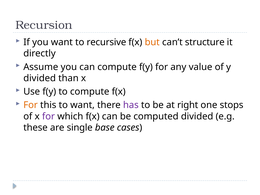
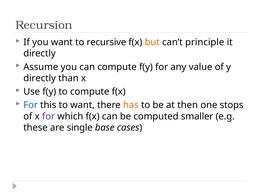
structure: structure -> principle (205, 42)
divided: divided -> directly (40, 78)
For colour: orange -> blue (31, 105)
has colour: purple -> orange (131, 105)
right: right -> then (188, 105)
computed divided: divided -> smaller (197, 116)
